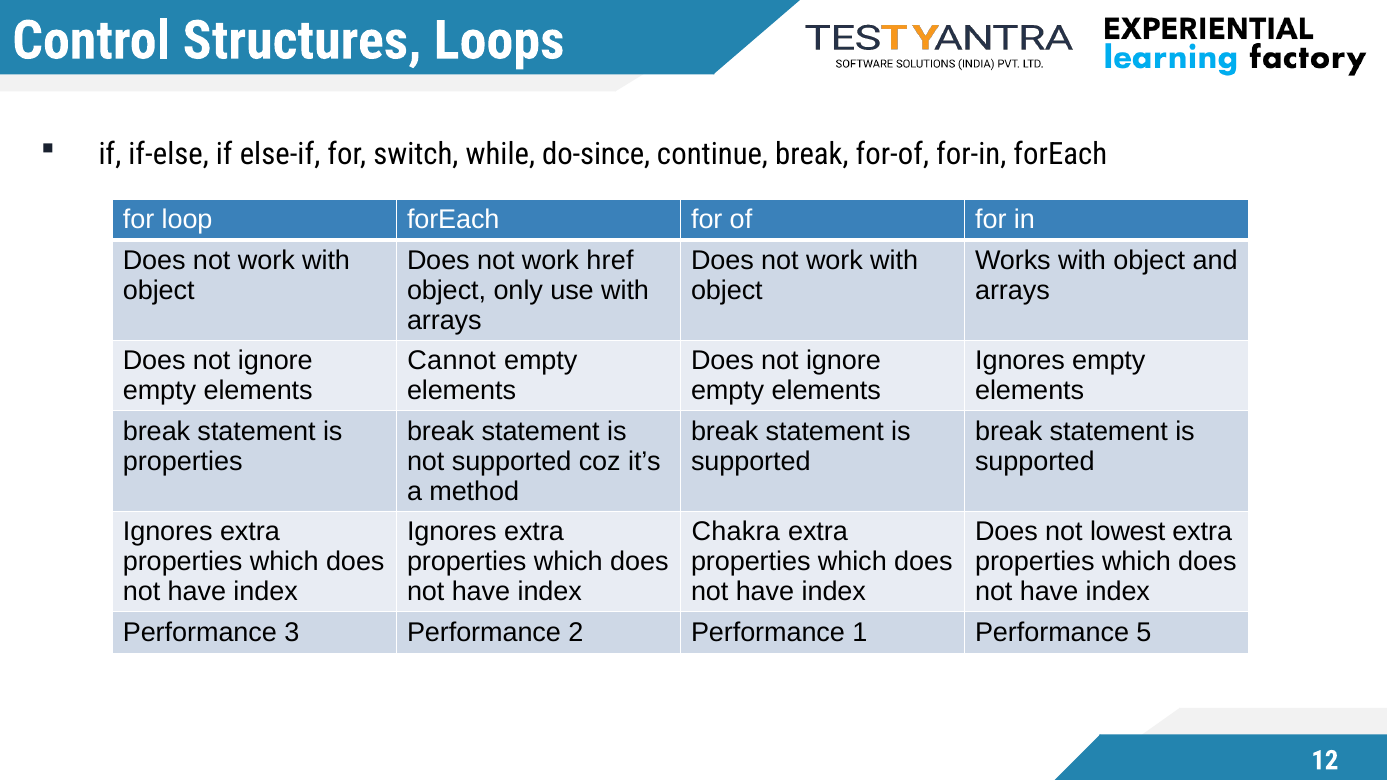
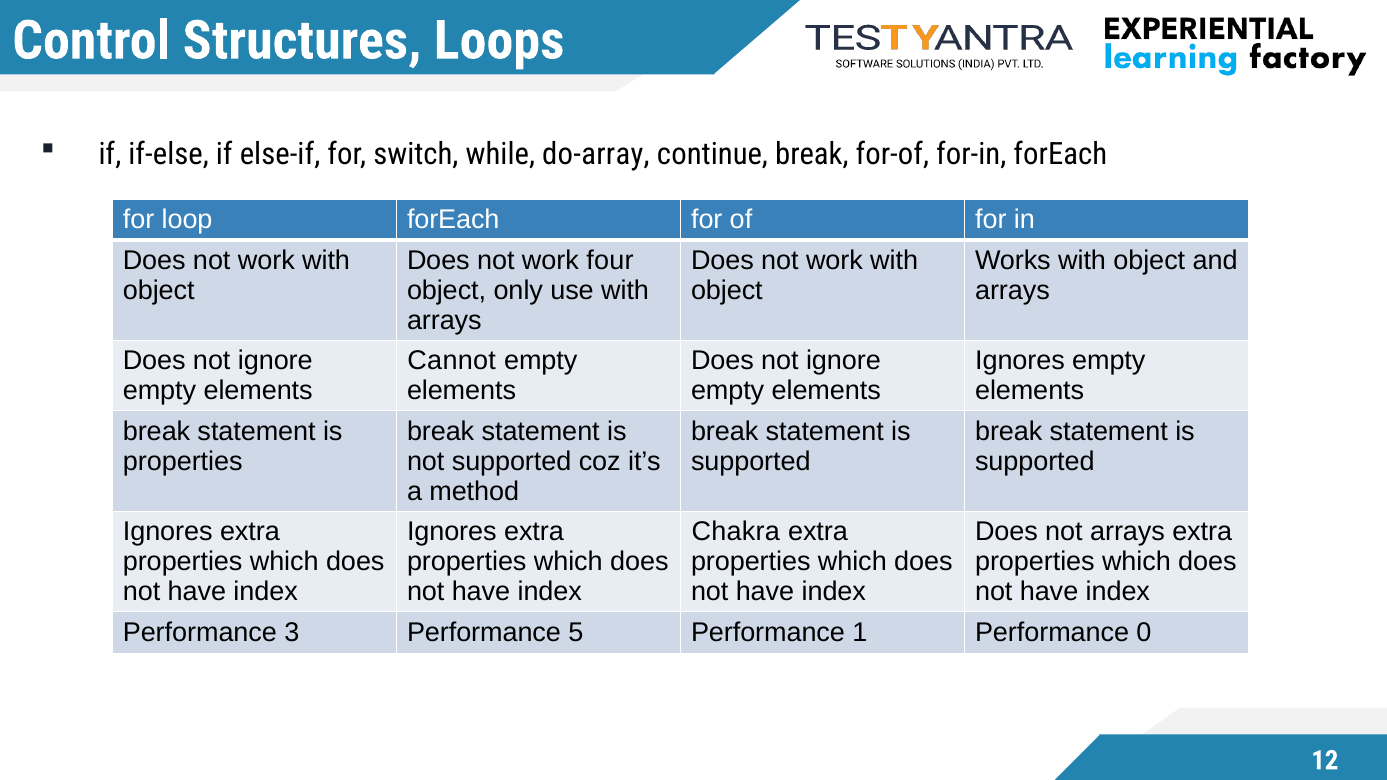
do-since: do-since -> do-array (596, 154)
href: href -> four (610, 260)
not lowest: lowest -> arrays (1128, 532)
2: 2 -> 5 (576, 632)
5: 5 -> 0 (1144, 632)
